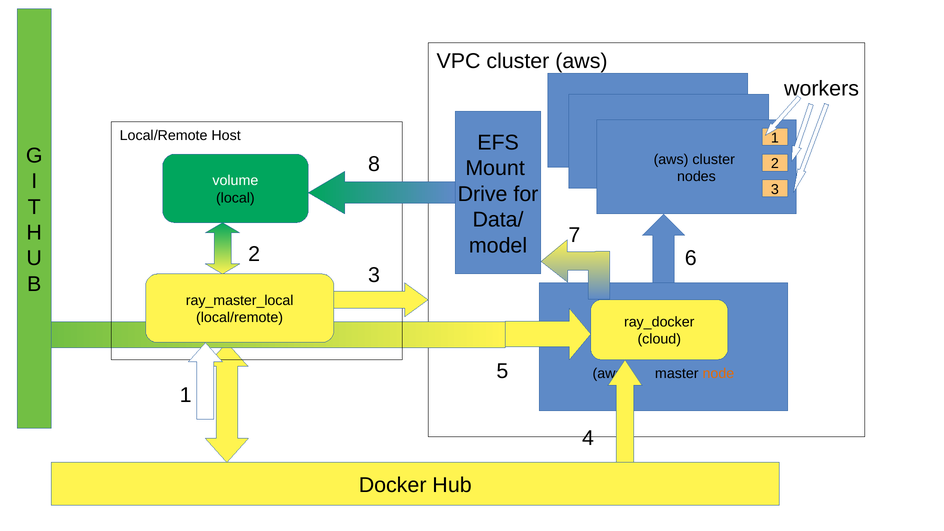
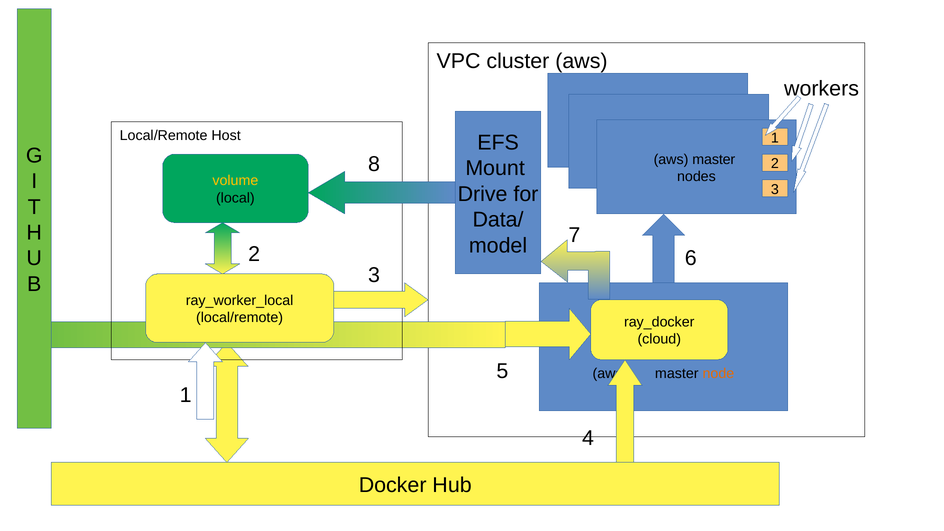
cluster: cluster -> master (714, 159)
volume colour: white -> yellow (235, 181)
ray_master_local: ray_master_local -> ray_worker_local (240, 301)
